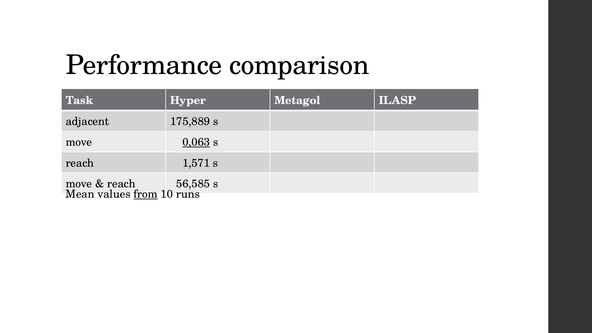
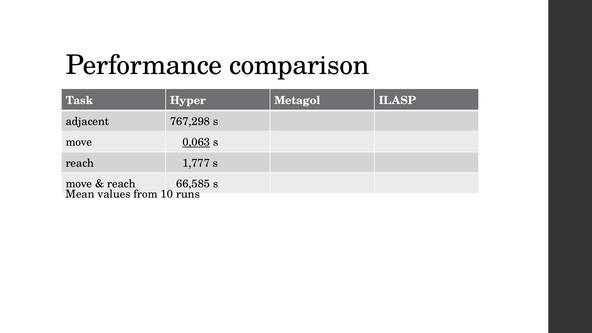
175,889: 175,889 -> 767,298 (190, 122)
1,571: 1,571 -> 1,777 (196, 163)
56,585: 56,585 -> 66,585 (193, 184)
from underline: present -> none (146, 194)
